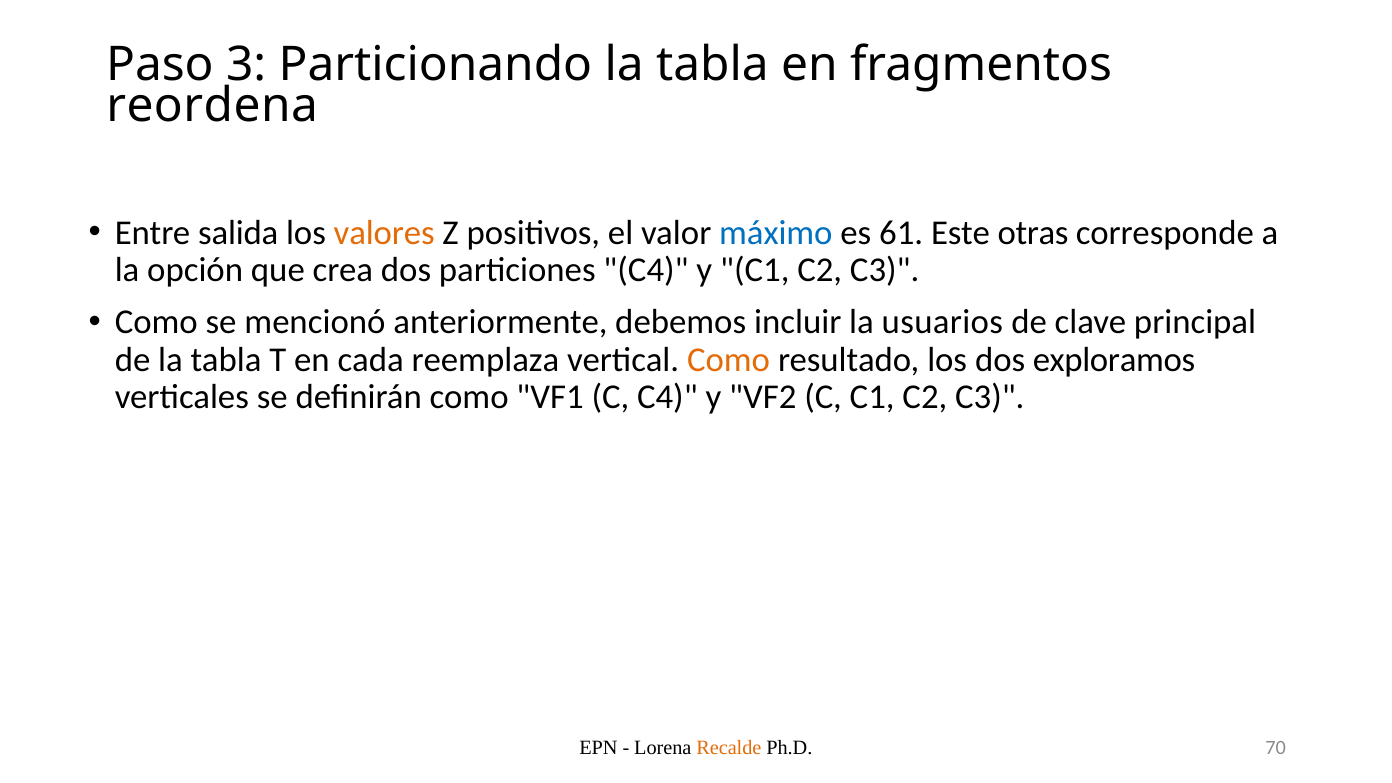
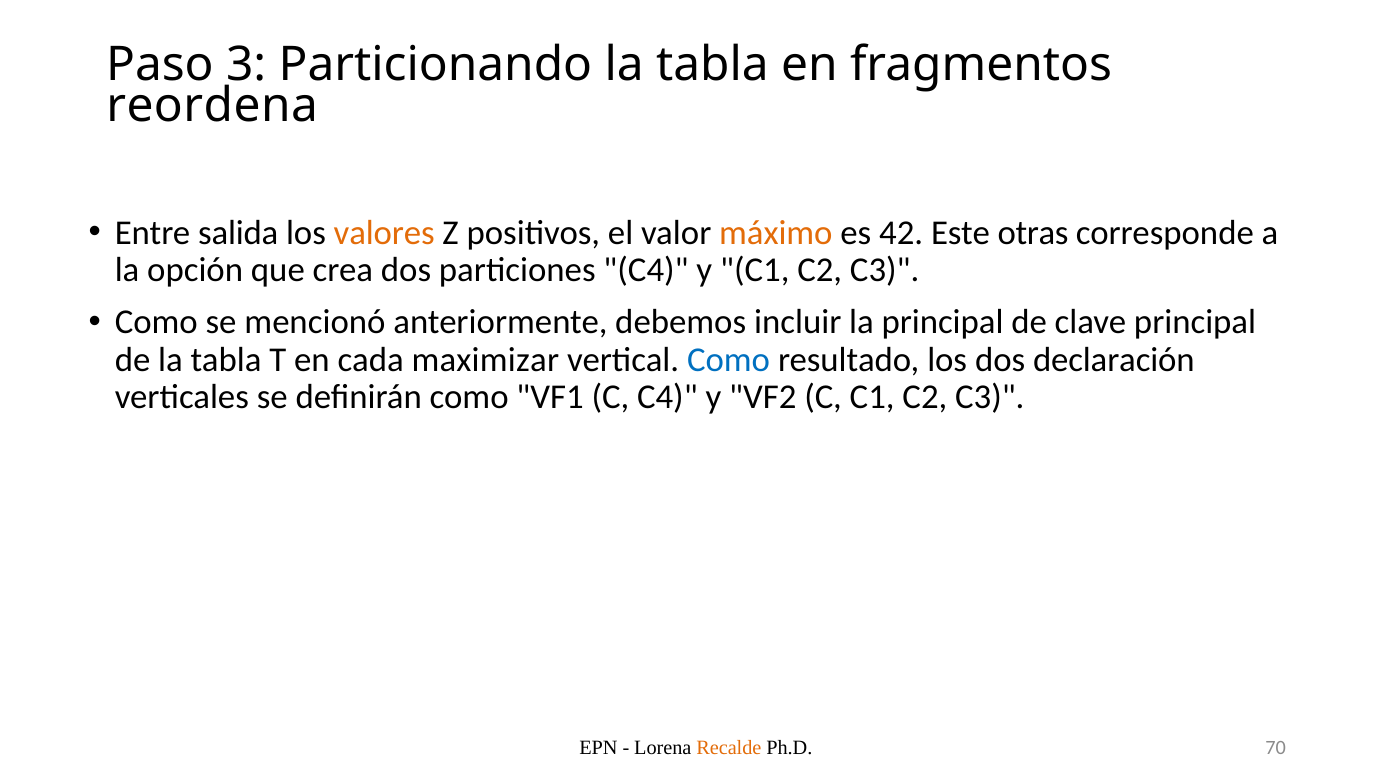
máximo colour: blue -> orange (776, 233)
61: 61 -> 42 (901, 233)
la usuarios: usuarios -> principal (943, 322)
reemplaza: reemplaza -> maximizar (485, 360)
Como colour: orange -> blue (729, 360)
exploramos: exploramos -> declaración (1114, 360)
